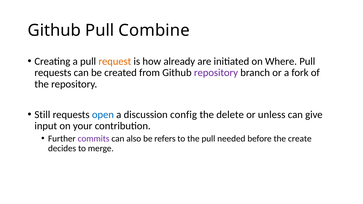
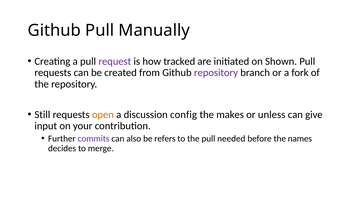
Combine: Combine -> Manually (154, 30)
request colour: orange -> purple (115, 61)
already: already -> tracked (179, 61)
Where: Where -> Shown (281, 61)
open colour: blue -> orange (103, 115)
delete: delete -> makes (230, 115)
create: create -> names (300, 139)
